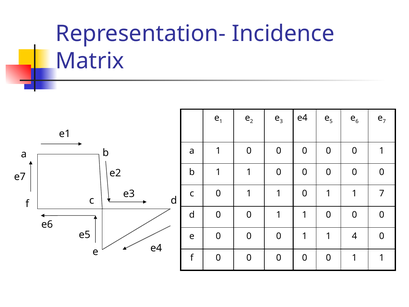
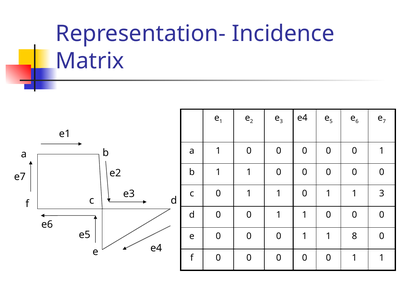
1 7: 7 -> 3 (382, 193)
4: 4 -> 8 (354, 236)
